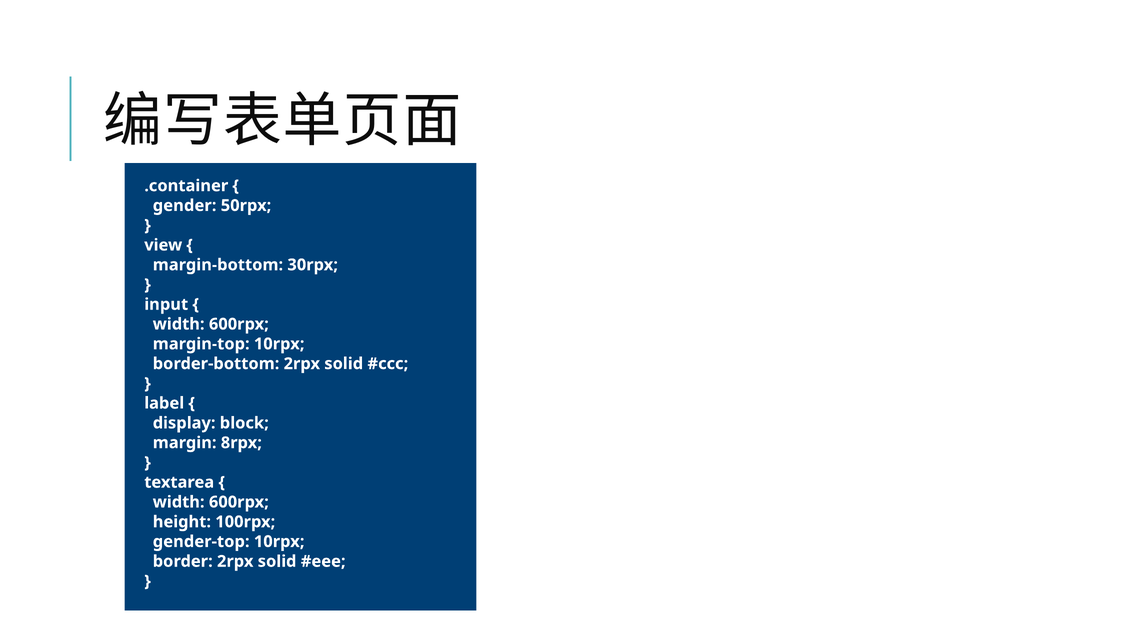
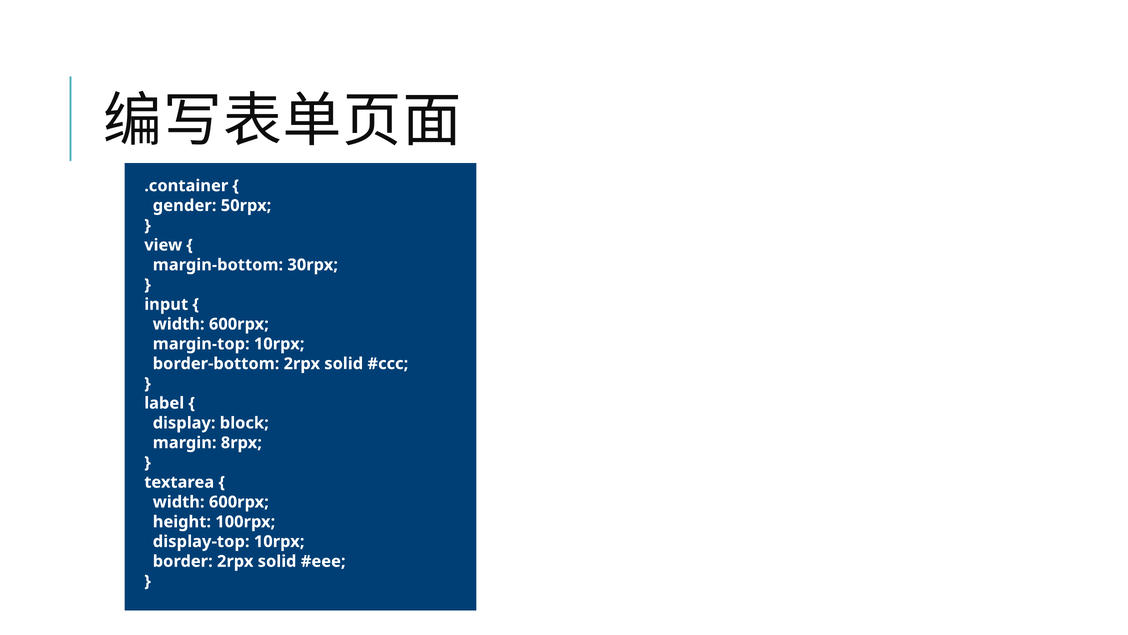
gender-top: gender-top -> display-top (201, 541)
